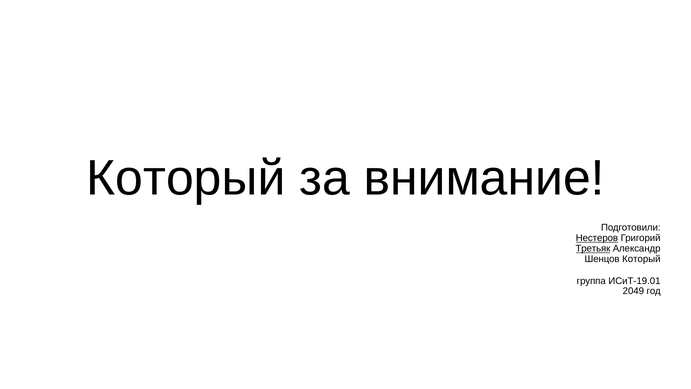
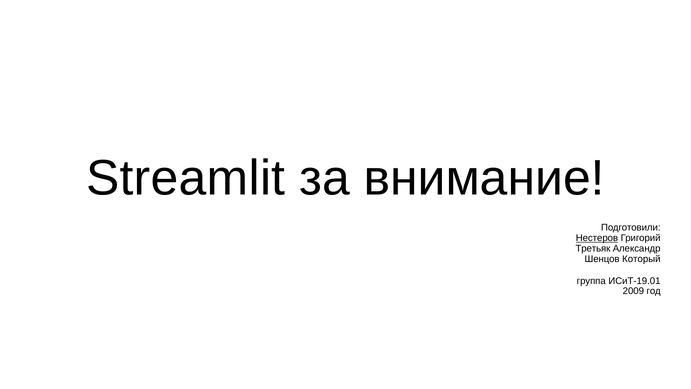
Который: Который -> Streamlit (186, 178)
Третьяк underline: present -> none (593, 248)
2049: 2049 -> 2009 (633, 291)
